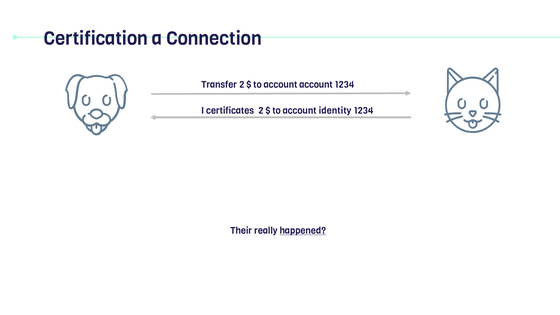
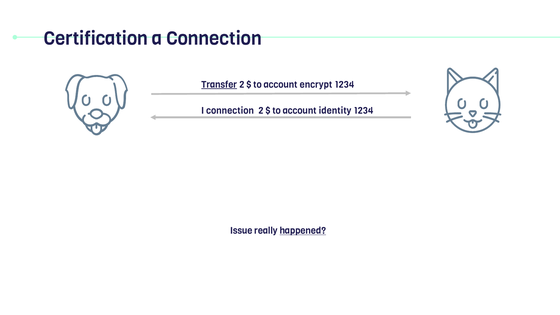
Transfer underline: none -> present (219, 85)
account account: account -> encrypt (316, 85)
I certificates: certificates -> connection (230, 111)
Their: Their -> Issue (241, 231)
